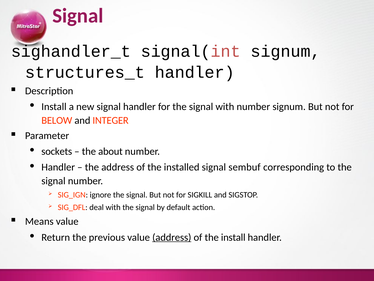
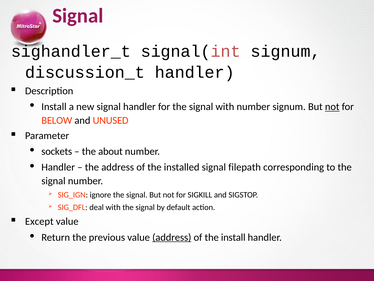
structures_t: structures_t -> discussion_t (85, 72)
not underline: none -> present (332, 107)
INTEGER: INTEGER -> UNUSED (111, 120)
sembuf: sembuf -> filepath (245, 167)
Means: Means -> Except (39, 221)
